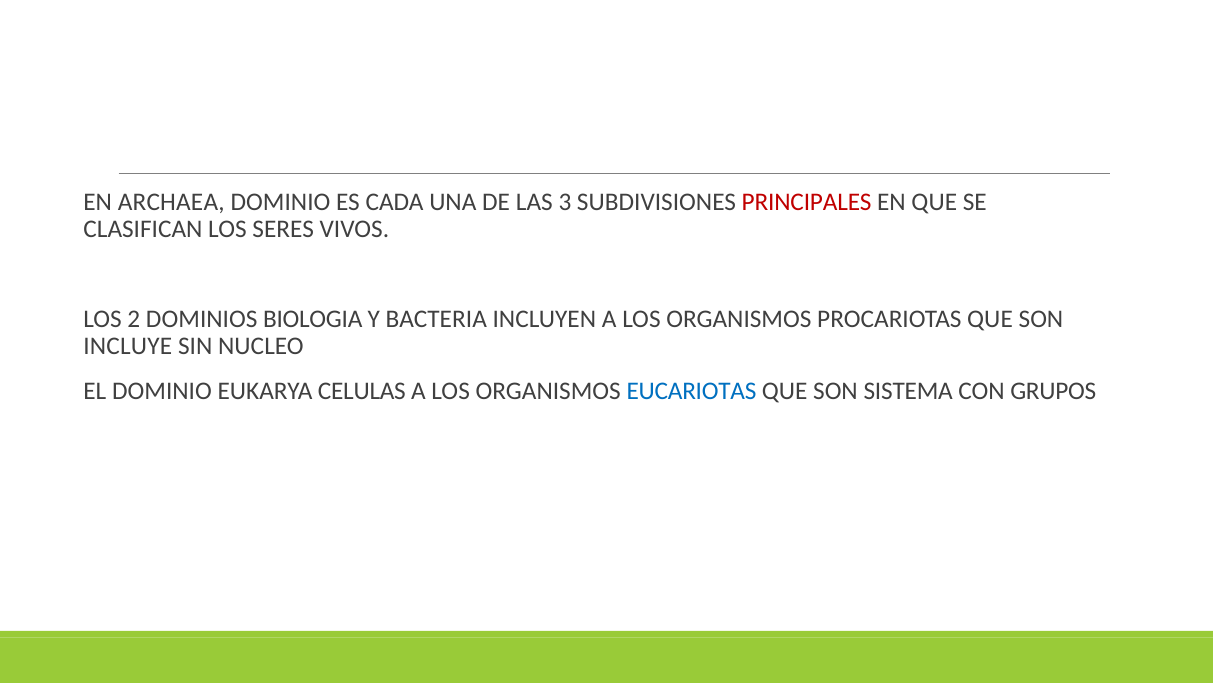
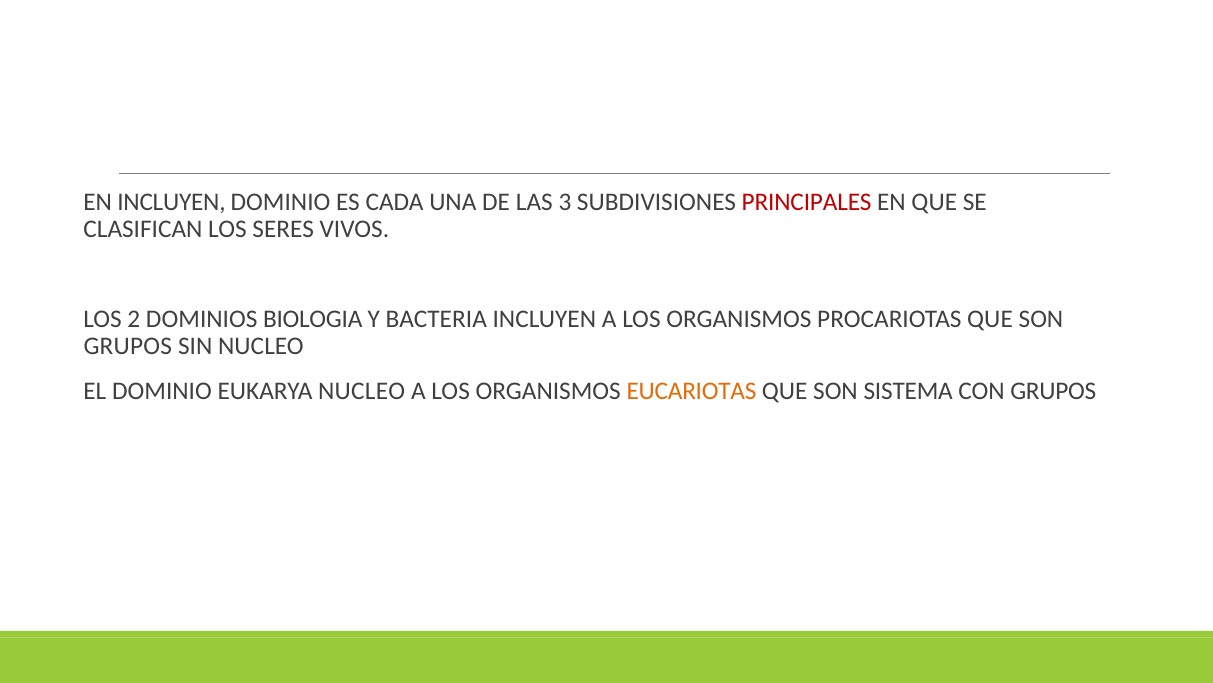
EN ARCHAEA: ARCHAEA -> INCLUYEN (171, 202)
INCLUYE: INCLUYE -> GRUPOS (128, 346)
EUKARYA CELULAS: CELULAS -> NUCLEO (362, 391)
EUCARIOTAS colour: blue -> orange (692, 391)
